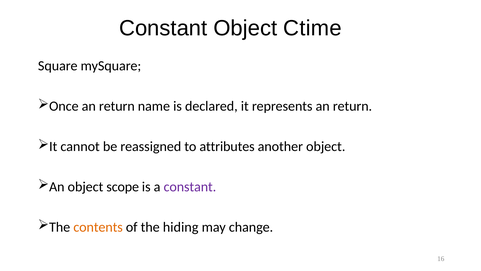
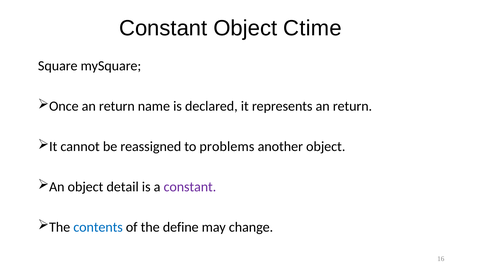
attributes: attributes -> problems (227, 146)
scope: scope -> detail (123, 186)
contents colour: orange -> blue (98, 227)
hiding: hiding -> define (181, 227)
